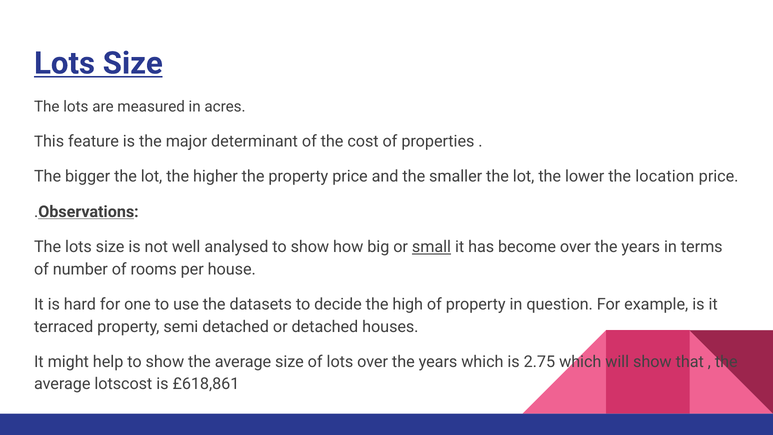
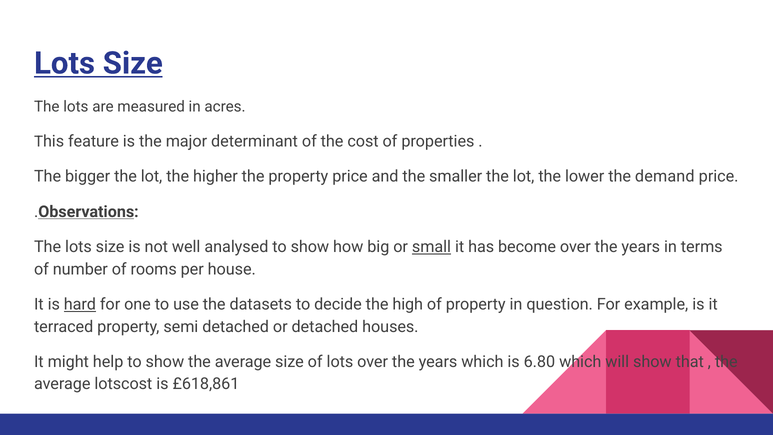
location: location -> demand (665, 177)
hard underline: none -> present (80, 304)
2.75: 2.75 -> 6.80 (539, 362)
